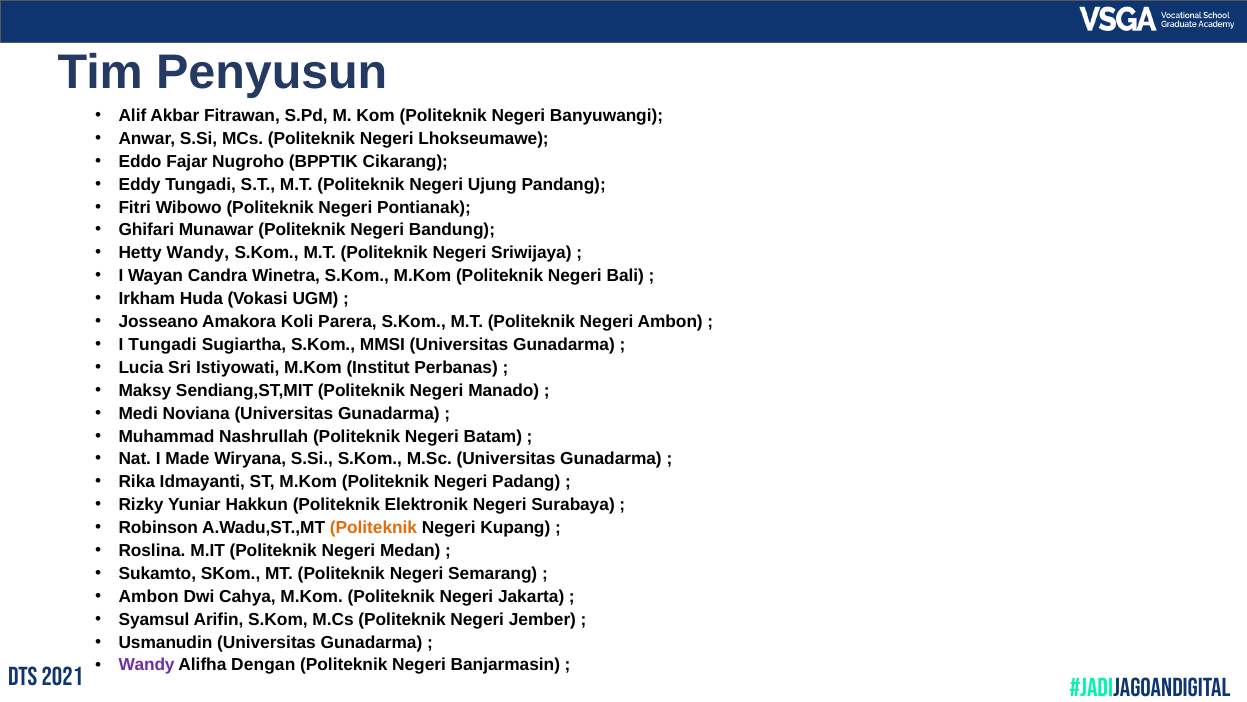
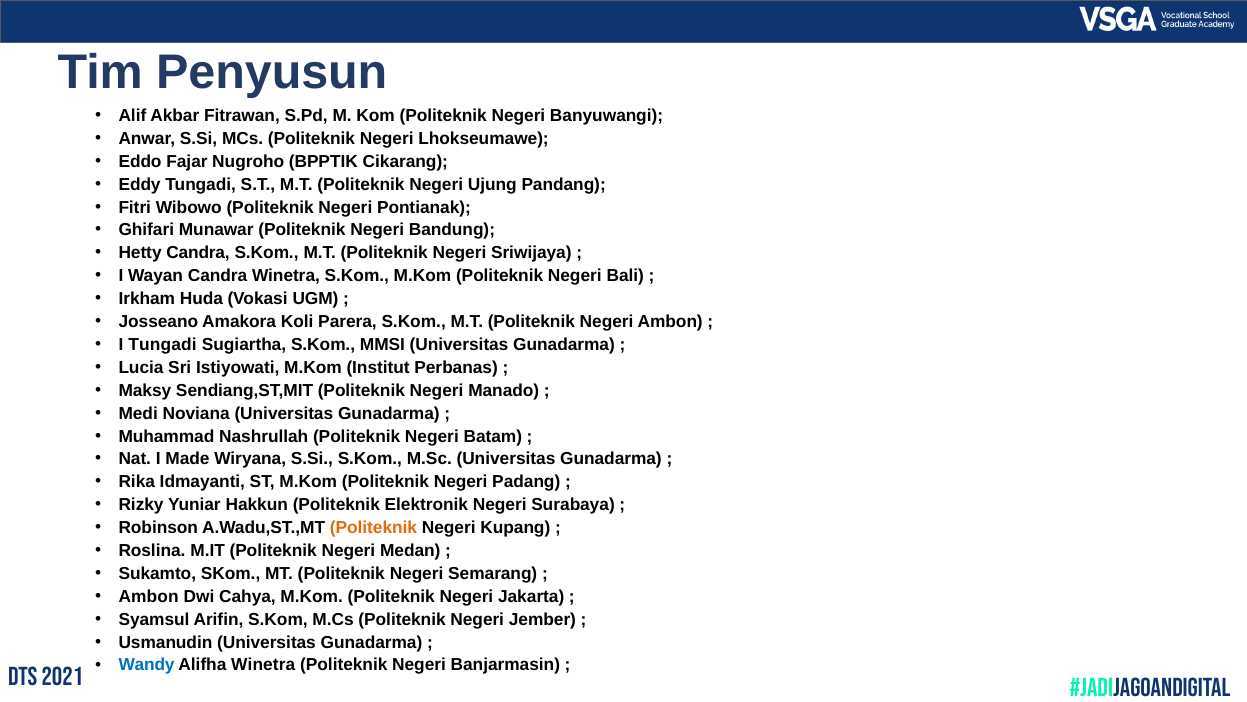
Hetty Wandy: Wandy -> Candra (198, 253)
Wandy colour: purple -> blue (147, 665)
Alifha Dengan: Dengan -> Winetra (263, 665)
